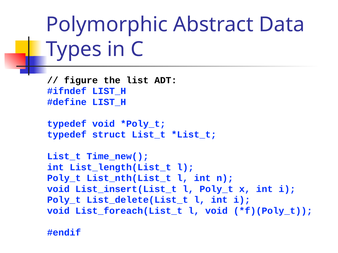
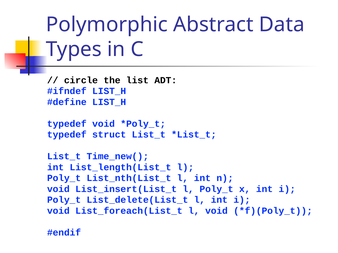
figure: figure -> circle (81, 80)
